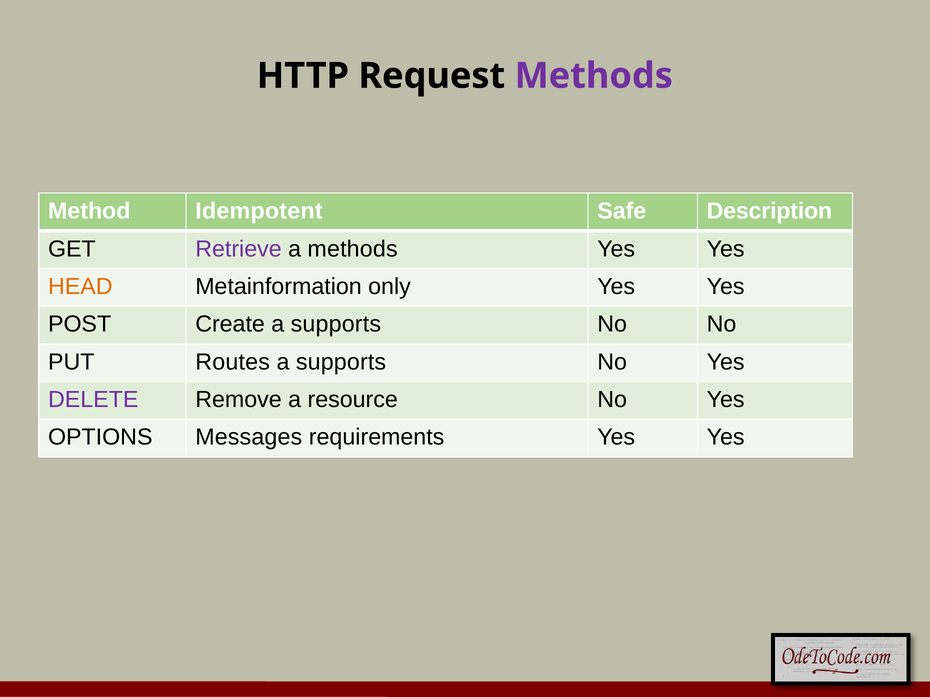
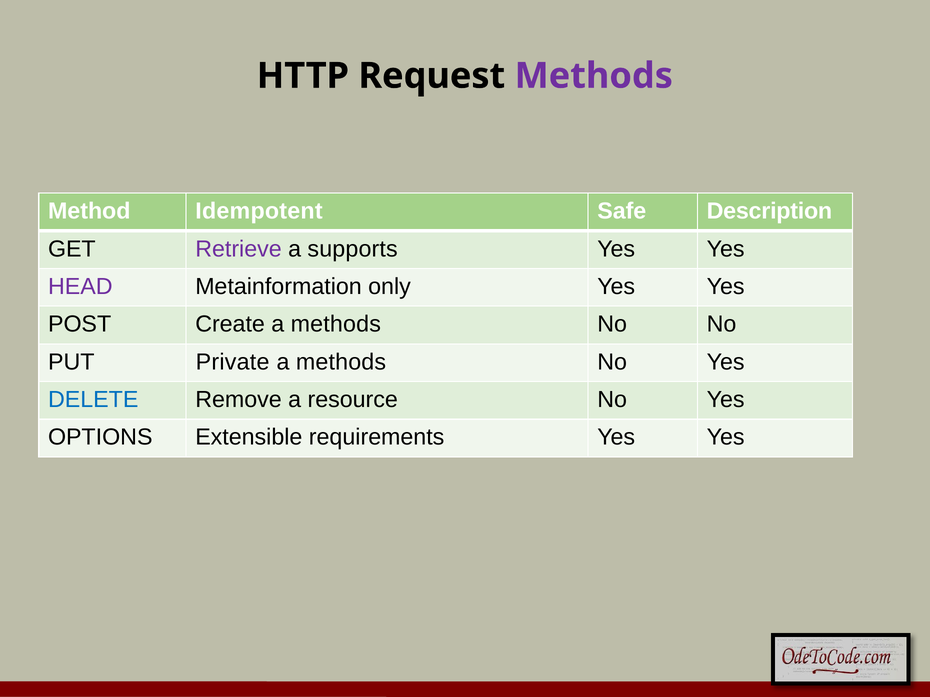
a methods: methods -> supports (353, 249)
HEAD colour: orange -> purple (80, 287)
Create a supports: supports -> methods (336, 324)
Routes: Routes -> Private (233, 362)
supports: supports -> methods (341, 362)
DELETE colour: purple -> blue (93, 400)
Messages: Messages -> Extensible (249, 438)
